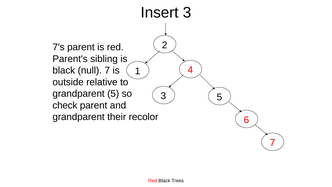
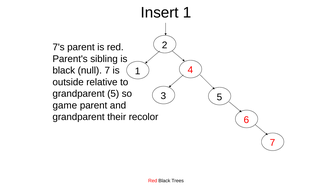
Insert 3: 3 -> 1 (187, 12)
check: check -> game (65, 105)
